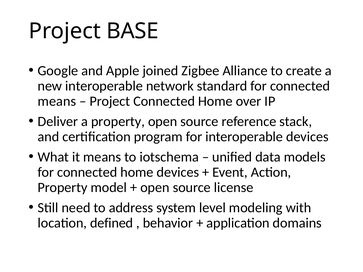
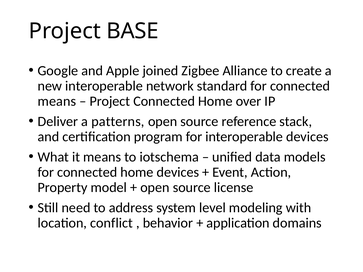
a property: property -> patterns (118, 121)
defined: defined -> conflict (112, 223)
